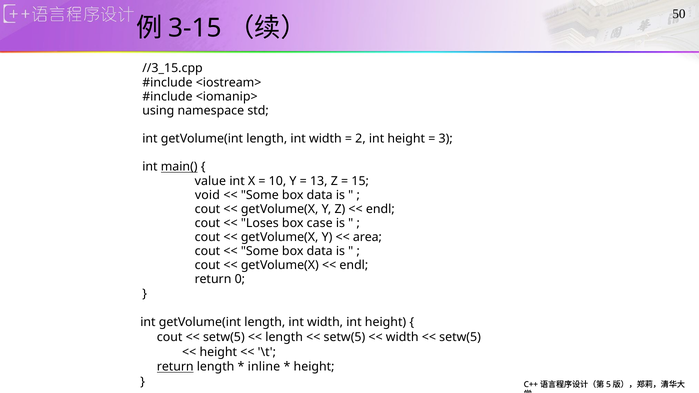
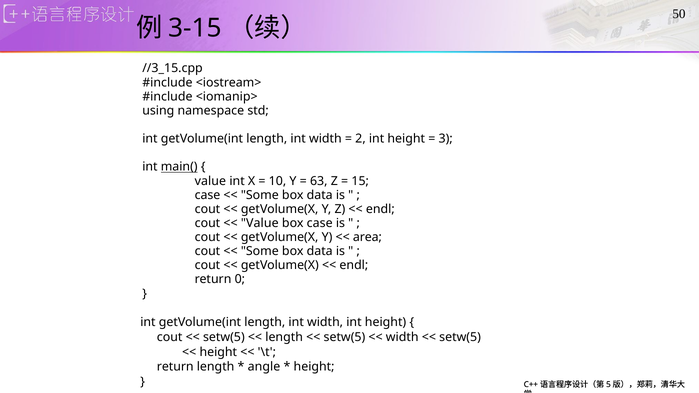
13: 13 -> 63 (319, 181)
void: void -> case (207, 195)
Loses: Loses -> Value (260, 223)
return underline: present -> none (175, 367)
inline: inline -> angle (264, 367)
